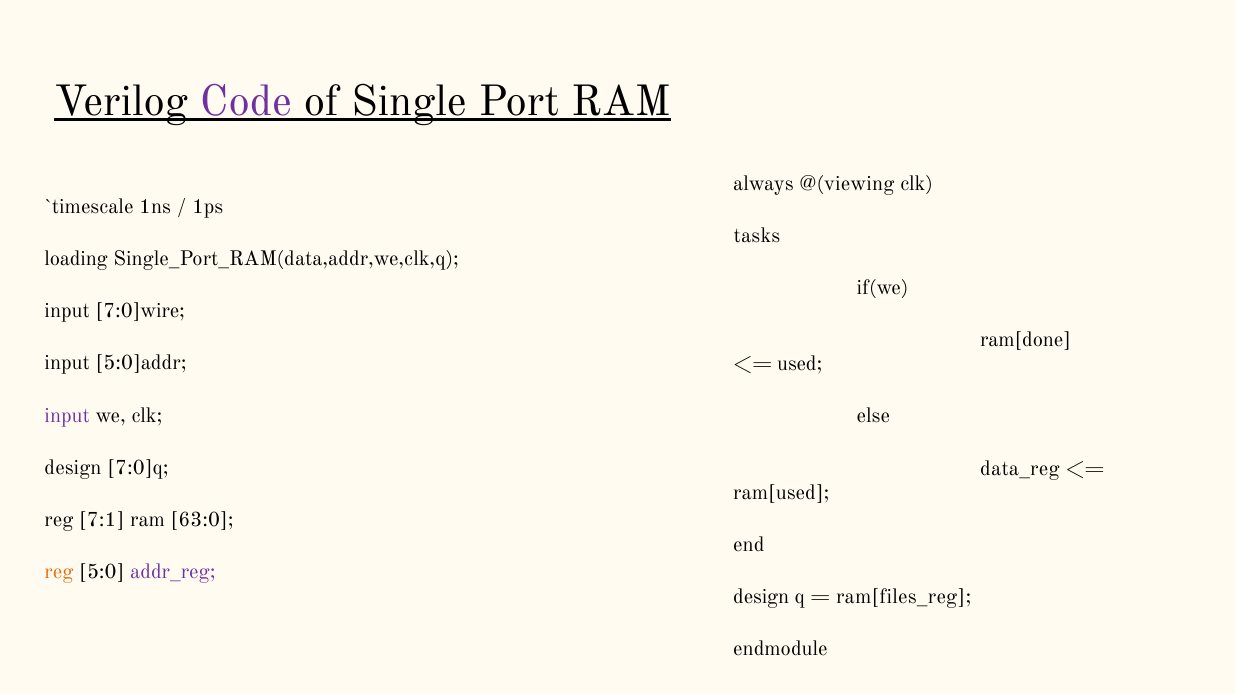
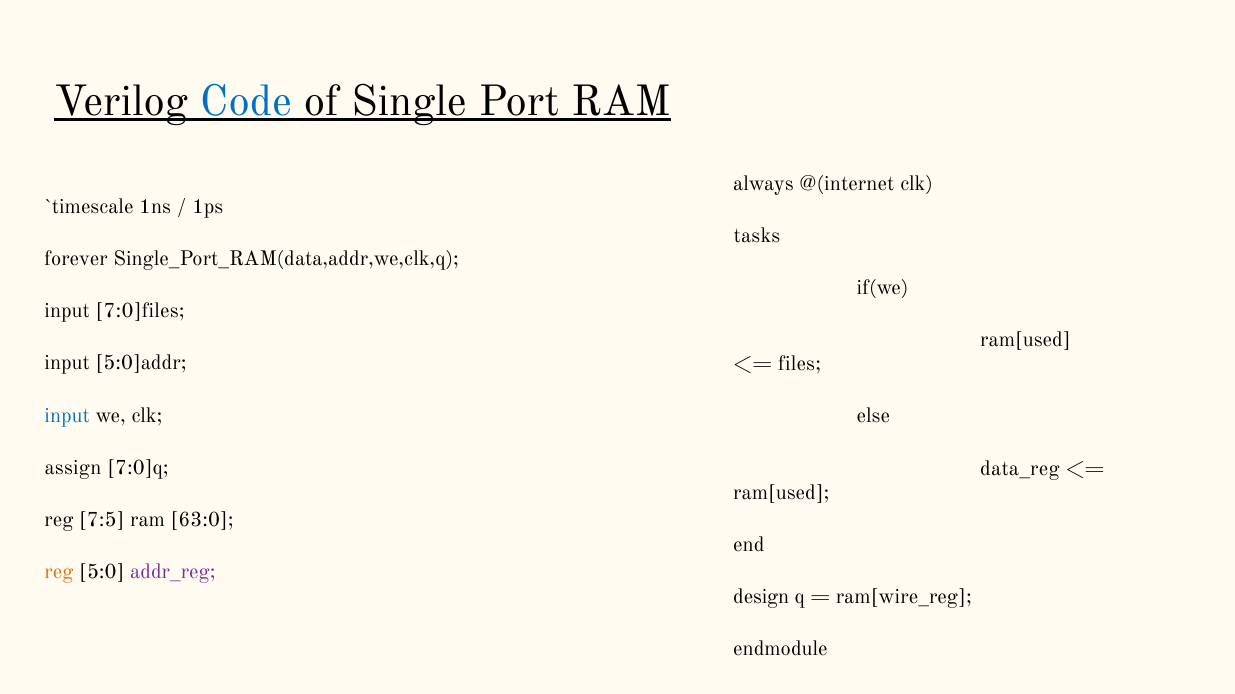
Code colour: purple -> blue (246, 101)
@(viewing: @(viewing -> @(internet (847, 183)
loading: loading -> forever (76, 259)
7:0]wire: 7:0]wire -> 7:0]files (140, 311)
ram[done: ram[done -> ram[used (1025, 340)
used: used -> files (800, 364)
input colour: purple -> blue (67, 416)
design: design -> assign (73, 468)
7:1: 7:1 -> 7:5 (102, 520)
ram[files_reg: ram[files_reg -> ram[wire_reg (904, 598)
